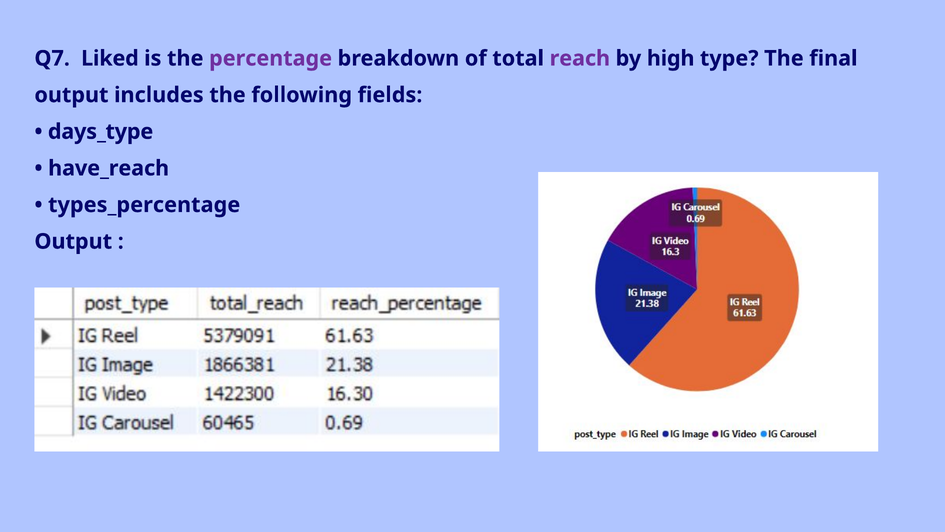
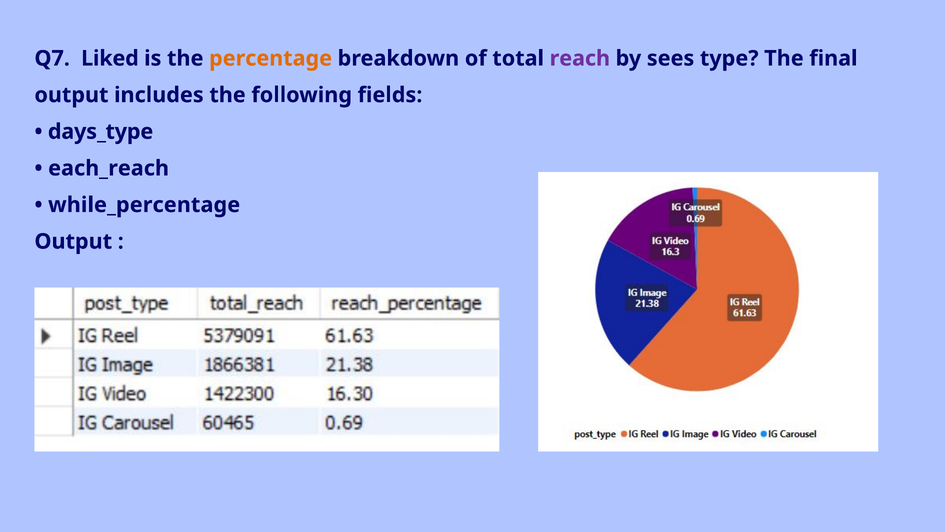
percentage colour: purple -> orange (271, 58)
high: high -> sees (671, 58)
have_reach: have_reach -> each_reach (109, 168)
types_percentage: types_percentage -> while_percentage (144, 205)
